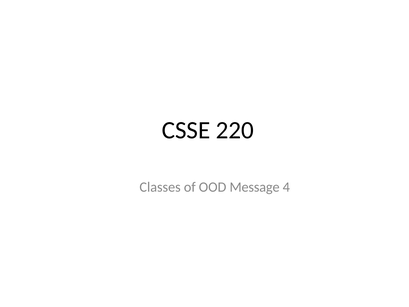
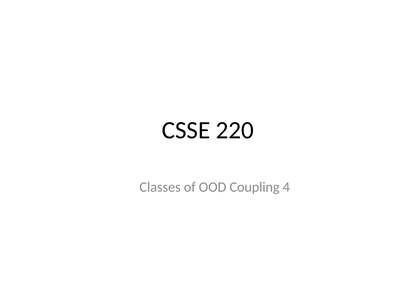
Message: Message -> Coupling (255, 187)
